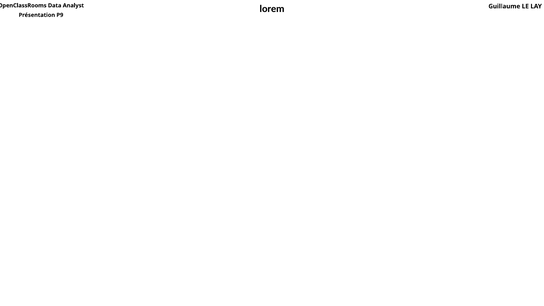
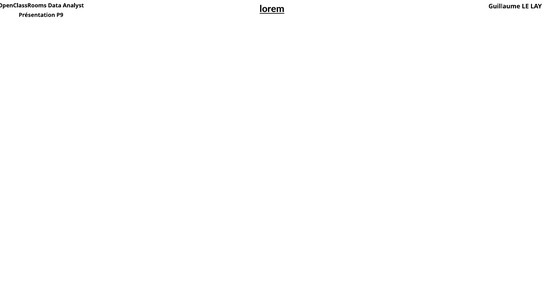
lorem underline: none -> present (272, 9)
